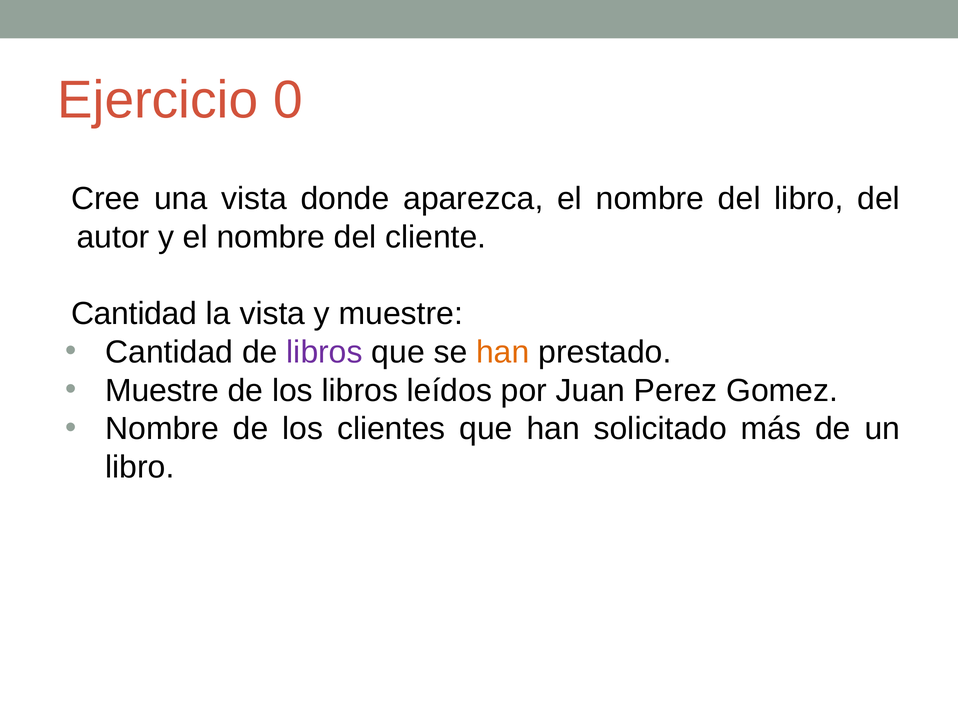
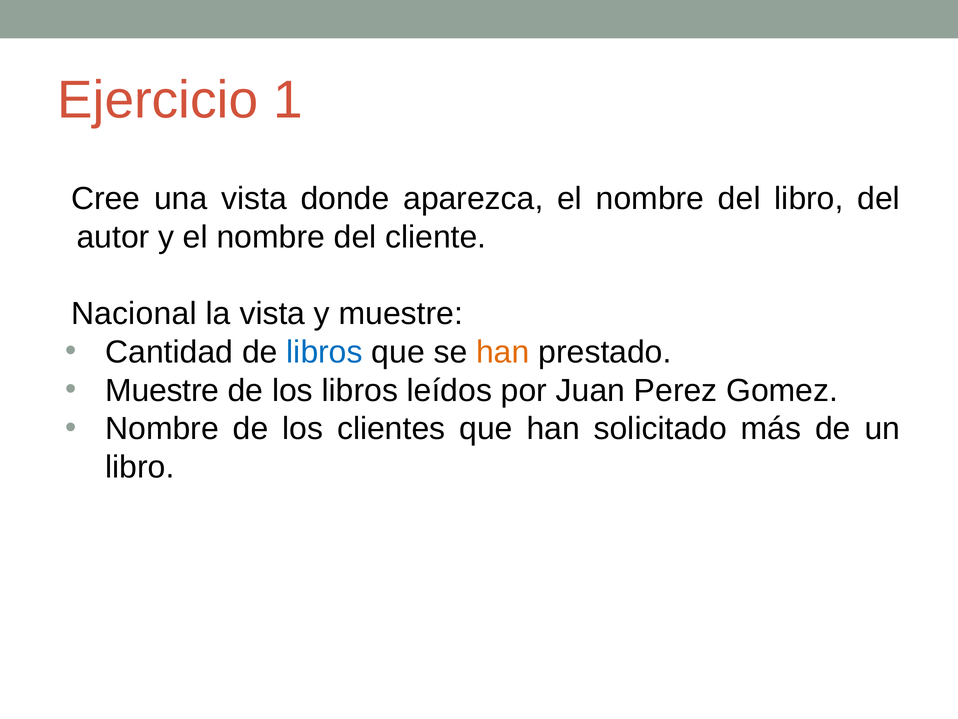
0: 0 -> 1 (288, 100)
Cantidad: Cantidad -> Nacional (134, 314)
libros colour: purple -> blue (325, 352)
